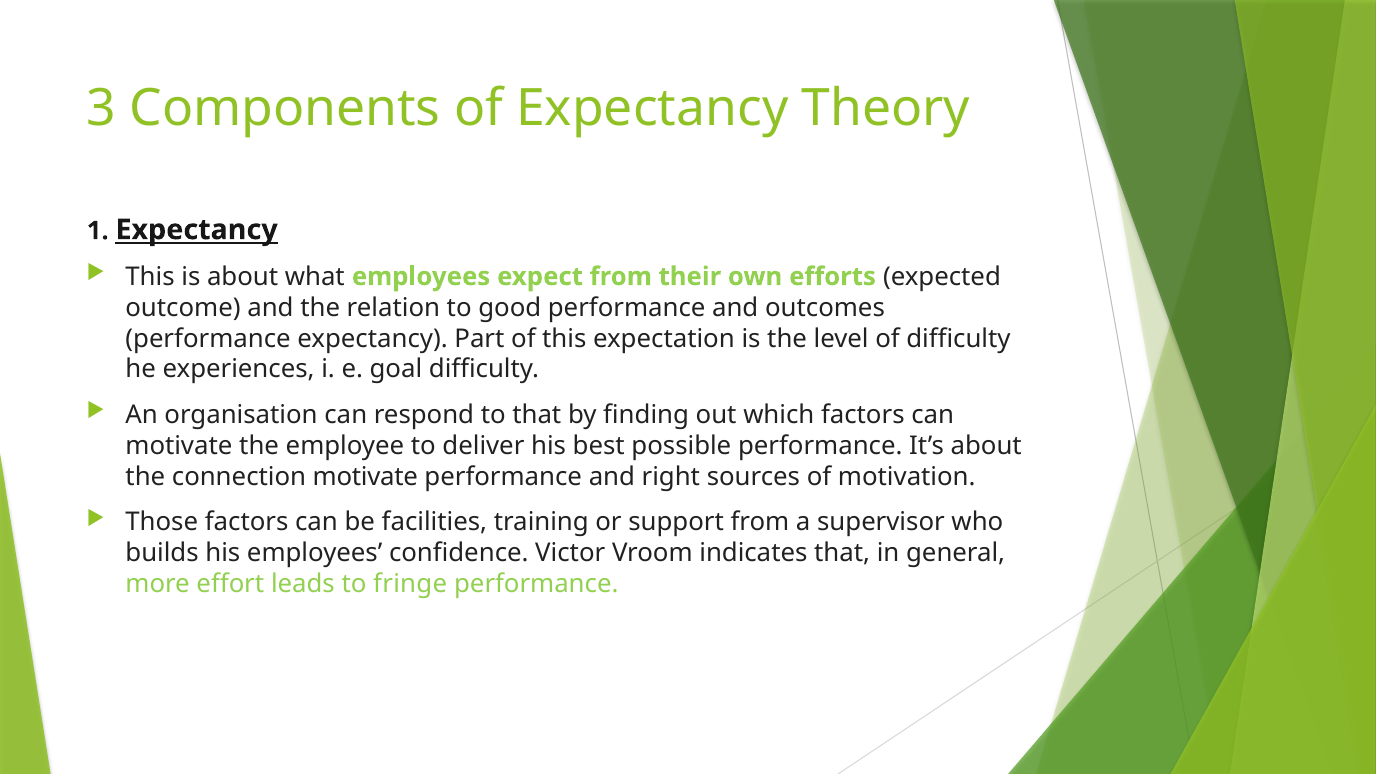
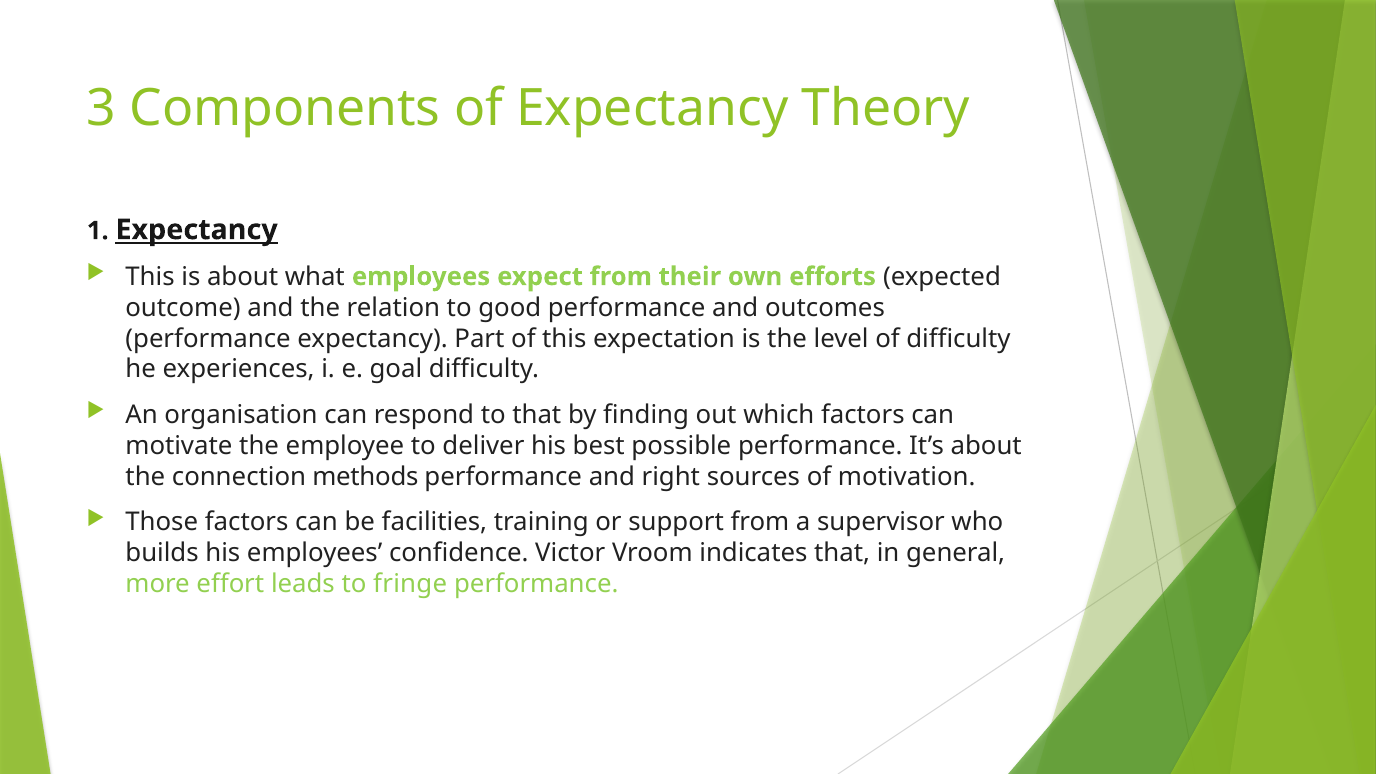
connection motivate: motivate -> methods (365, 477)
